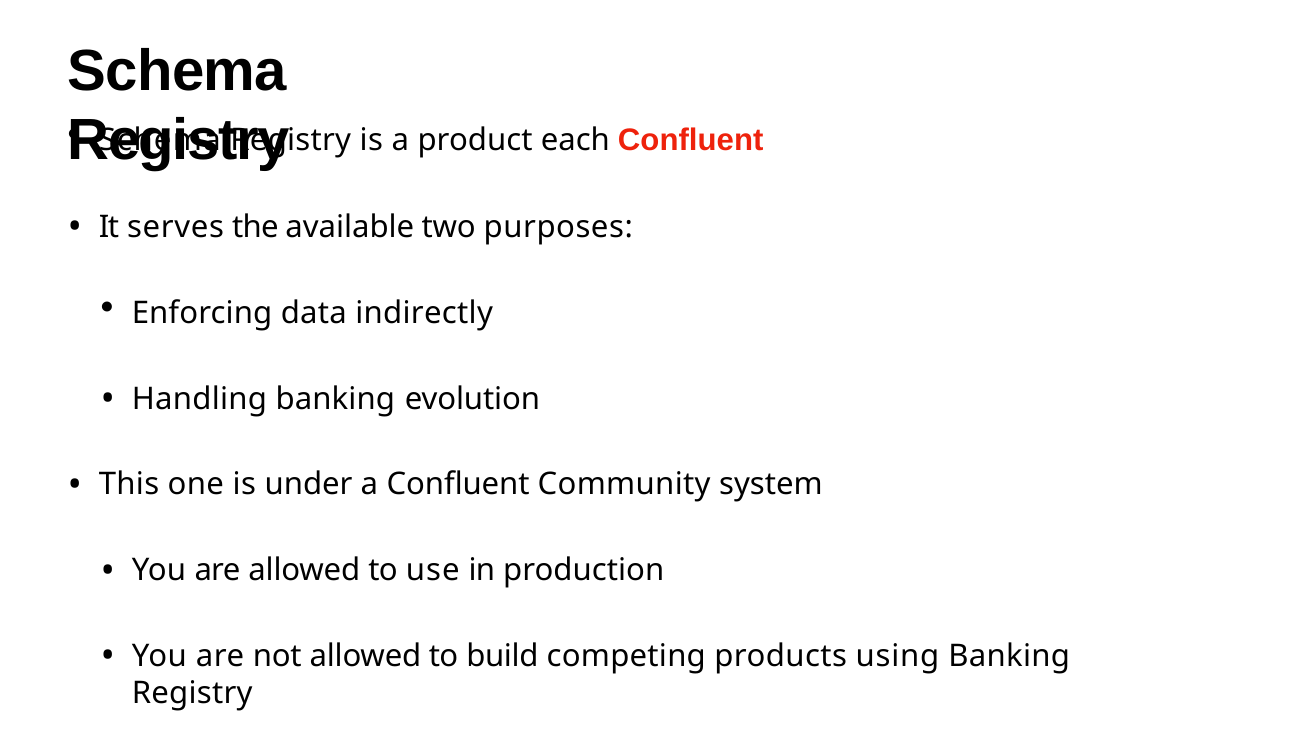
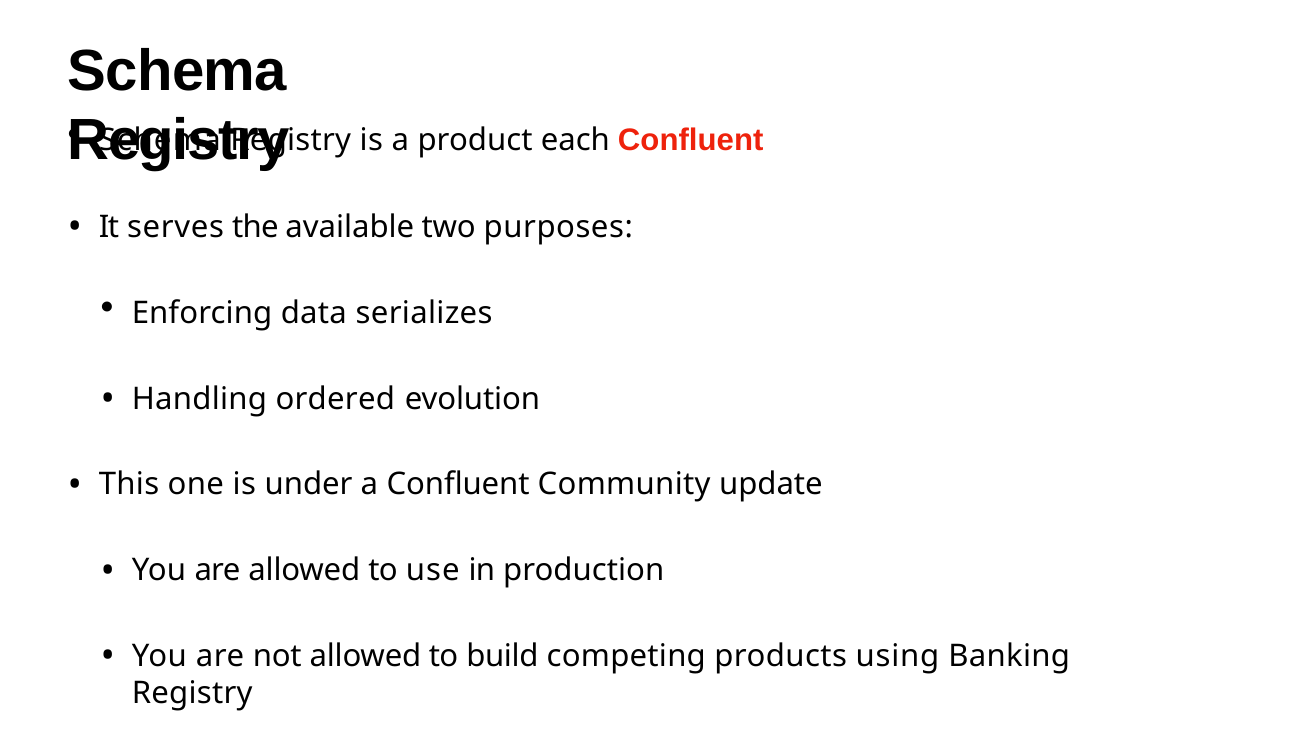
indirectly: indirectly -> serializes (424, 313)
Handling banking: banking -> ordered (335, 399)
system: system -> update (771, 485)
